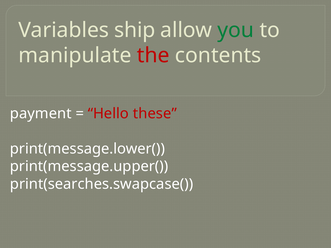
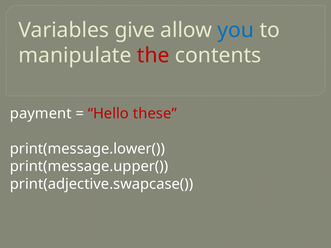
ship: ship -> give (135, 30)
you colour: green -> blue (236, 30)
print(searches.swapcase(: print(searches.swapcase( -> print(adjective.swapcase( (102, 184)
